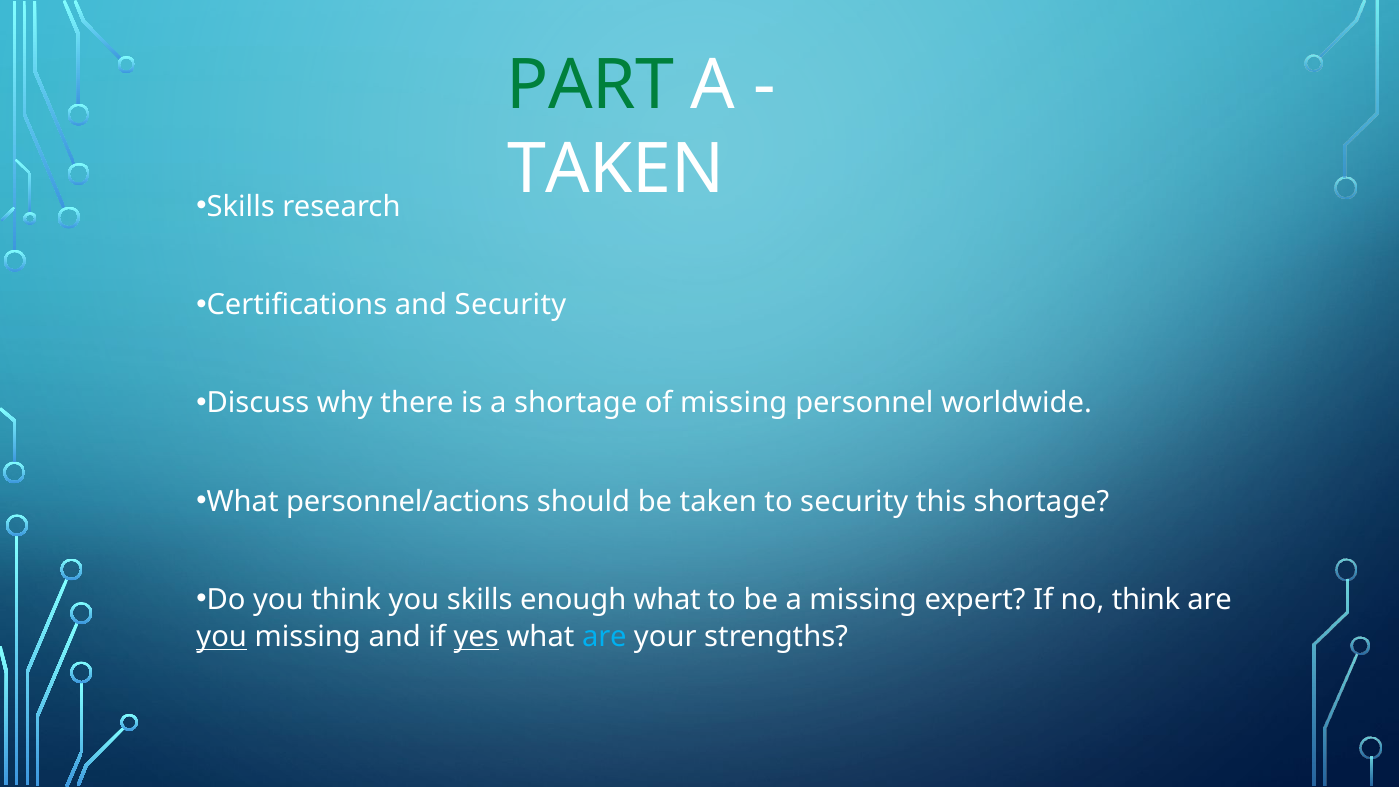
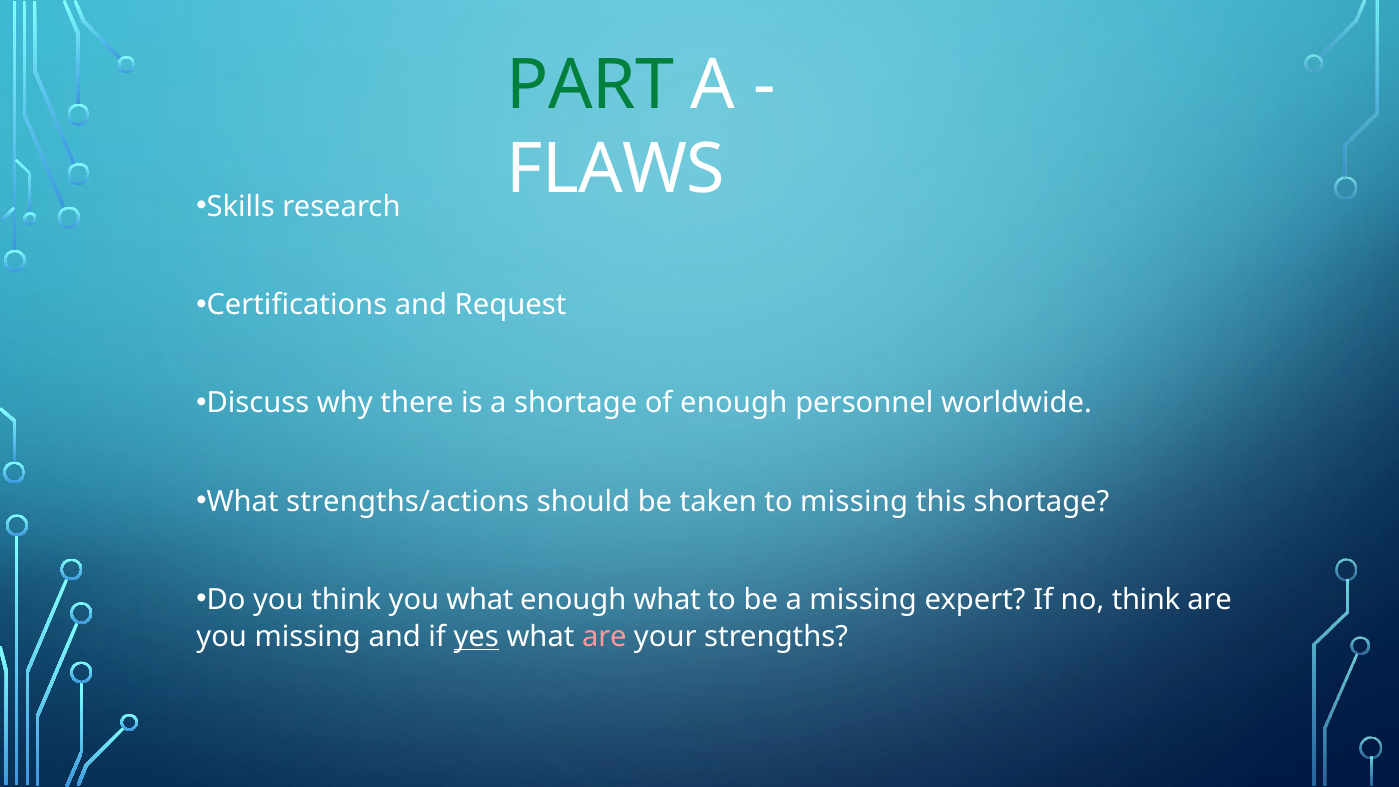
TAKEN: TAKEN -> FLAWS (616, 170)
and Security: Security -> Request (511, 305)
of missing: missing -> enough (734, 403)
personnel/actions: personnel/actions -> strengths/actions (408, 501)
to security: security -> missing (854, 501)
you skills: skills -> what (480, 600)
you underline: present -> none (222, 637)
are colour: light blue -> pink (604, 637)
